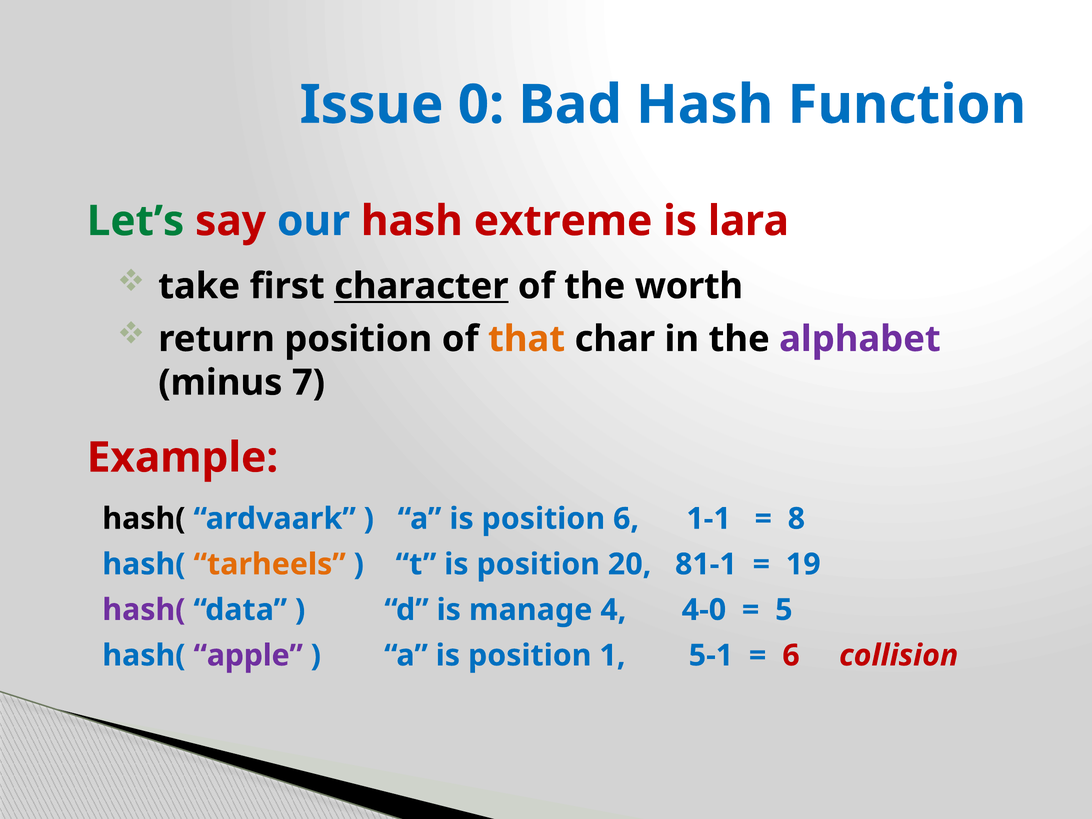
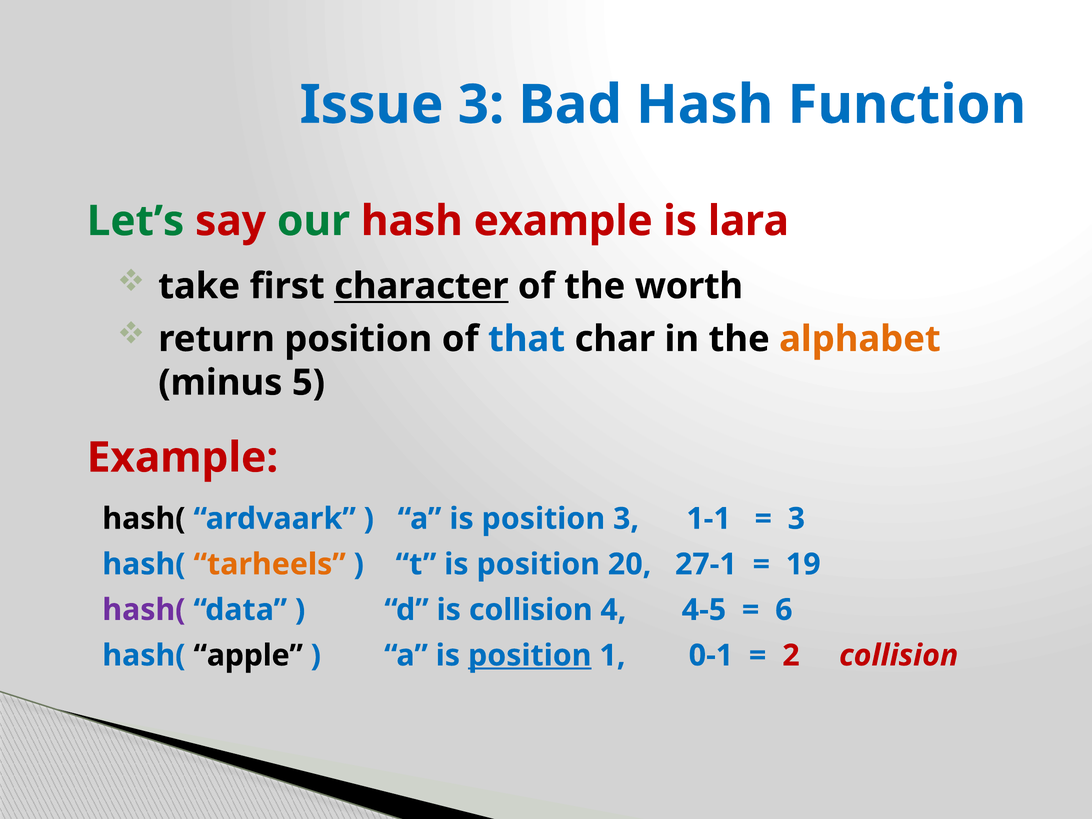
Issue 0: 0 -> 3 (481, 105)
our colour: blue -> green (313, 221)
hash extreme: extreme -> example (563, 221)
that colour: orange -> blue (527, 339)
alphabet colour: purple -> orange (860, 339)
7: 7 -> 5 (308, 383)
position 6: 6 -> 3 (626, 519)
8: 8 -> 3 (796, 519)
81-1: 81-1 -> 27-1 (706, 564)
is manage: manage -> collision (531, 610)
4-0: 4-0 -> 4-5 (704, 610)
5: 5 -> 6 (784, 610)
apple colour: purple -> black (248, 655)
position underline: none -> present (530, 655)
5-1: 5-1 -> 0-1 (711, 655)
6: 6 -> 2 (791, 655)
